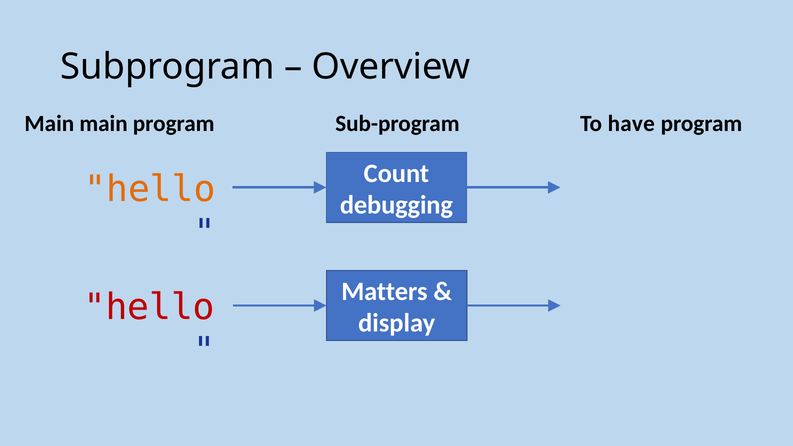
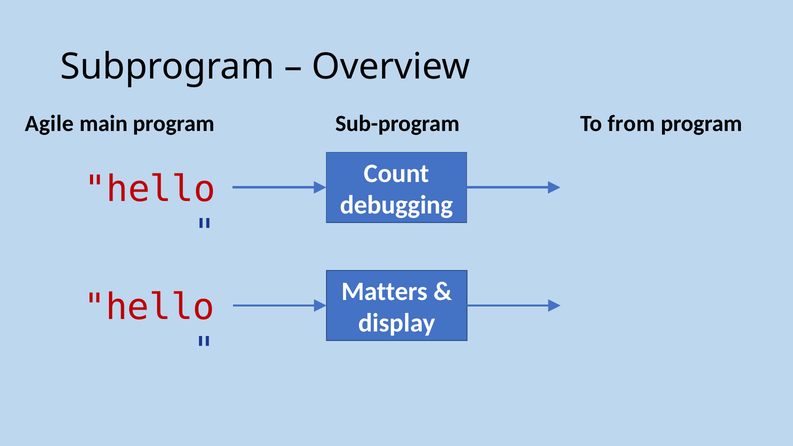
Main: Main -> Agile (49, 123)
have: have -> from (631, 123)
hello colour: orange -> red (150, 189)
